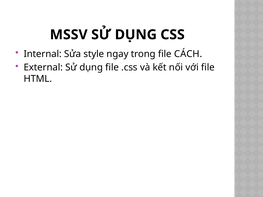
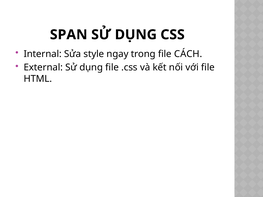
MSSV: MSSV -> SPAN (69, 35)
